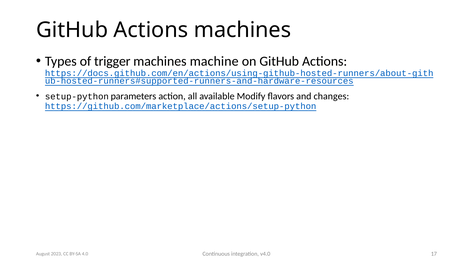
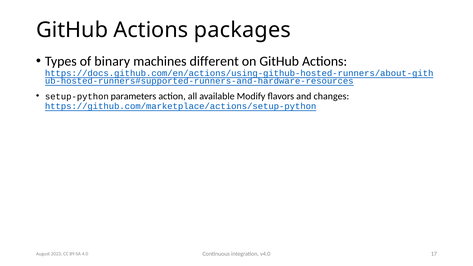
Actions machines: machines -> packages (242, 30)
trigger: trigger -> binary (112, 61)
machine: machine -> different (214, 61)
